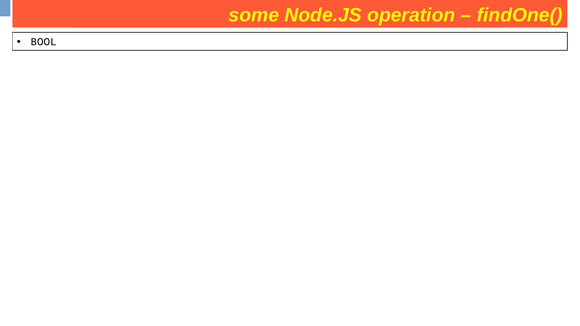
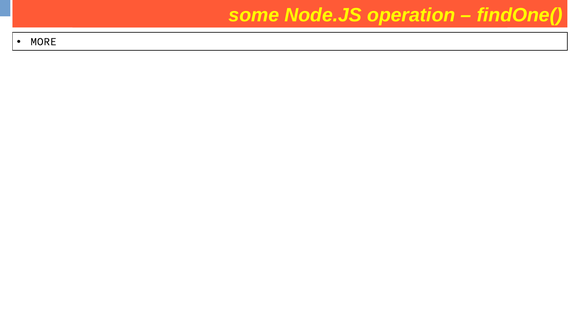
BOOL: BOOL -> MORE (43, 42)
